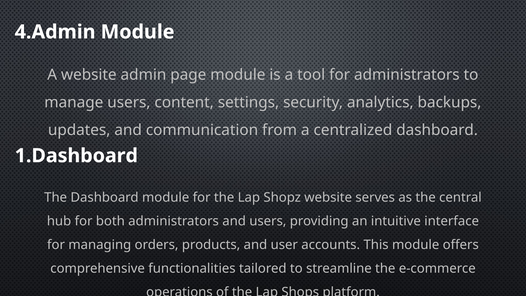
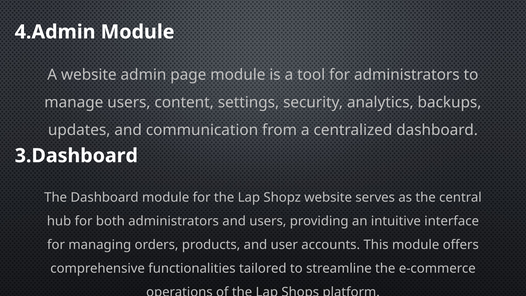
1.Dashboard: 1.Dashboard -> 3.Dashboard (76, 156)
